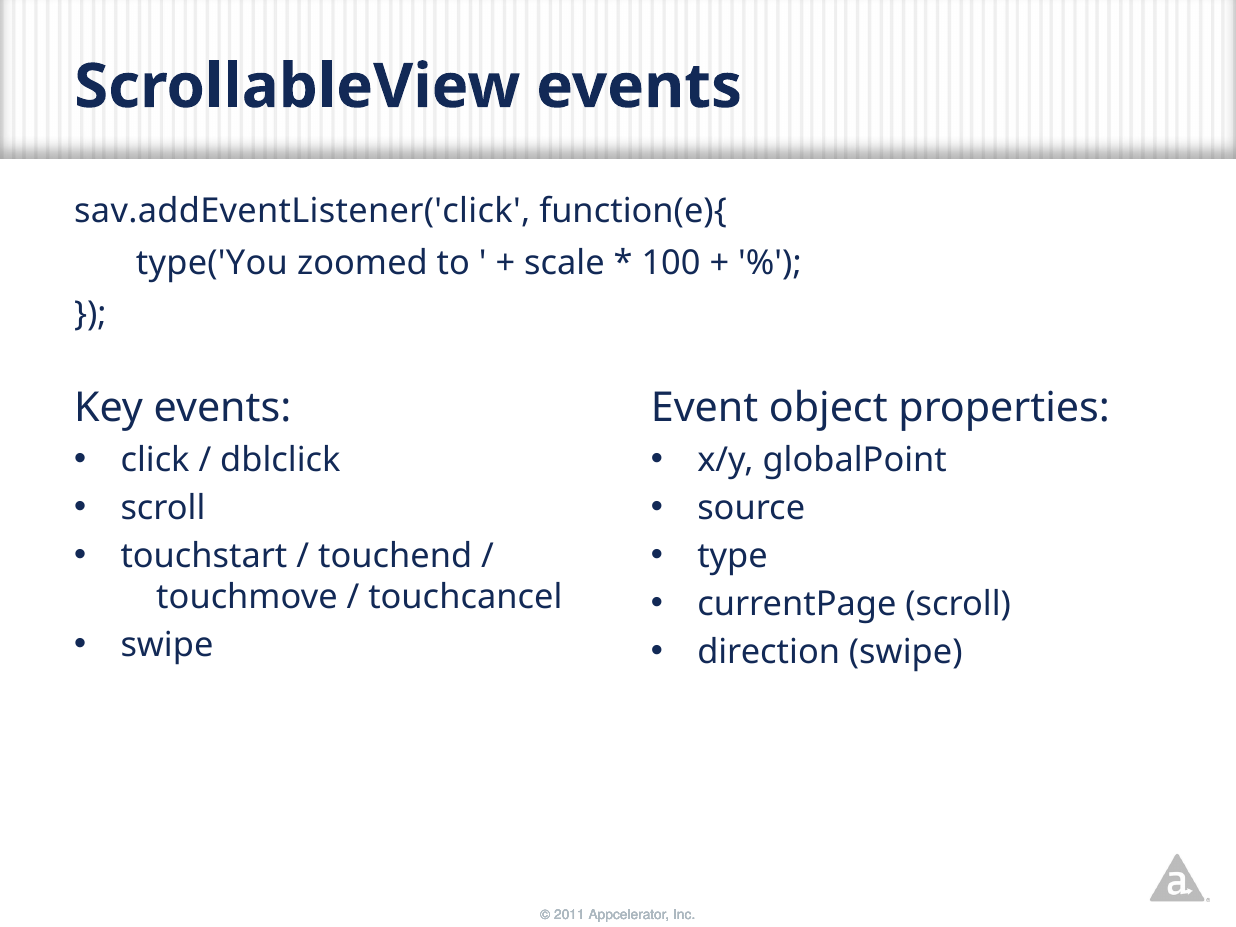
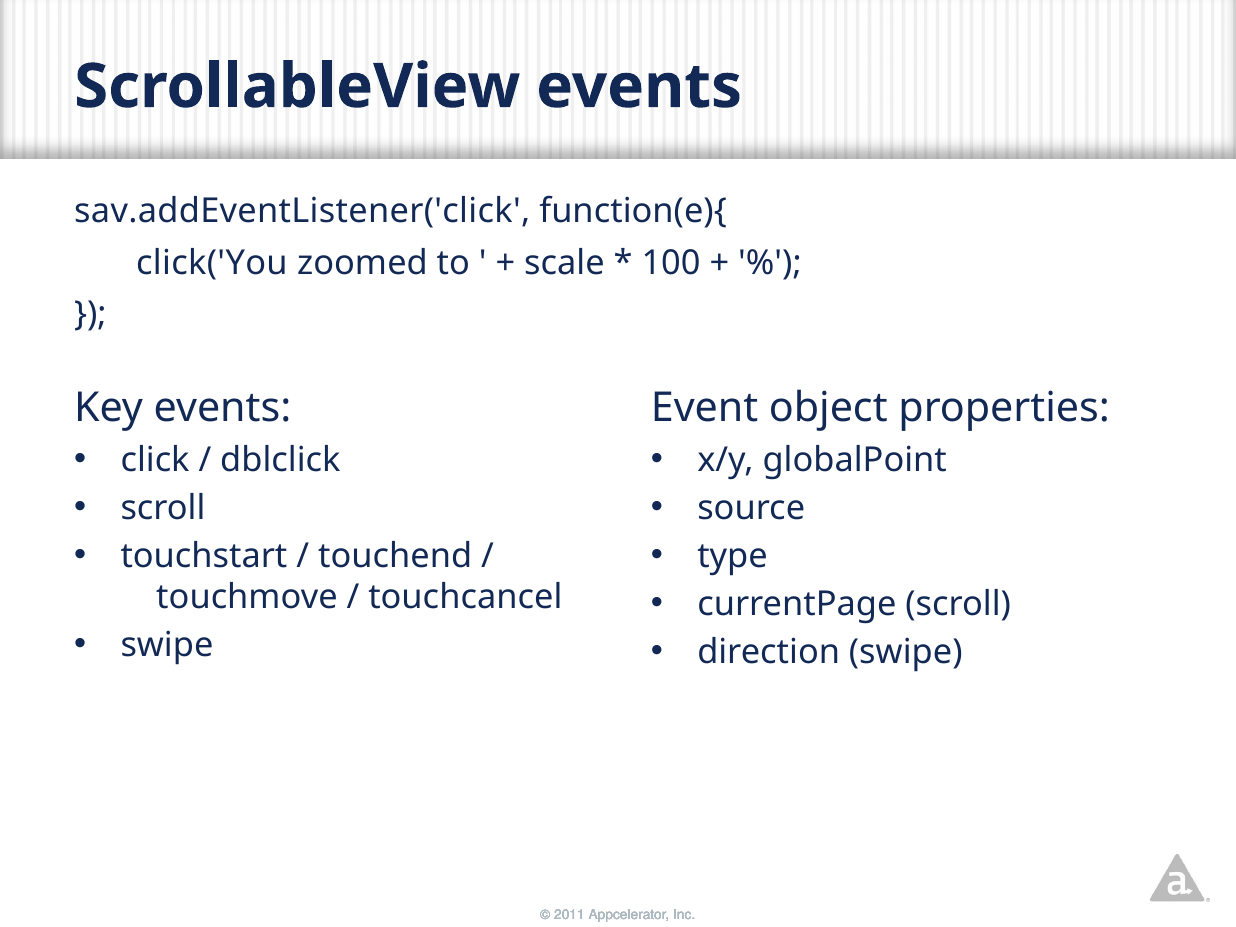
type('You: type('You -> click('You (212, 263)
